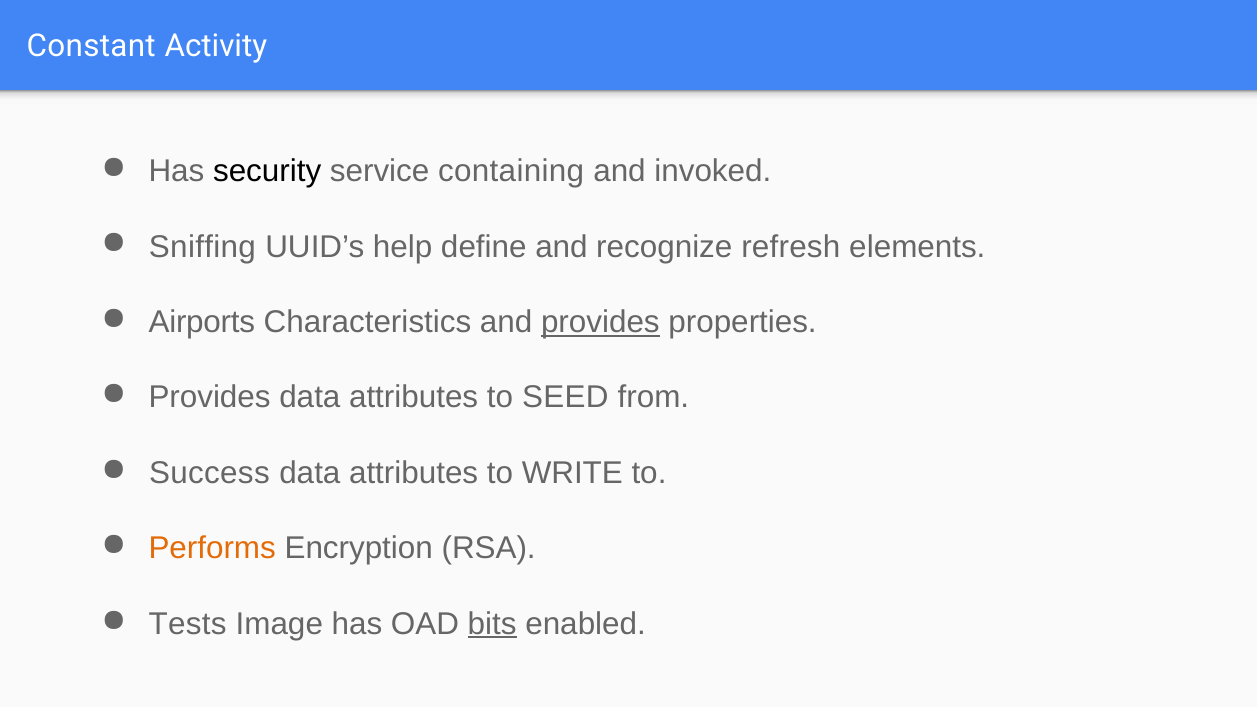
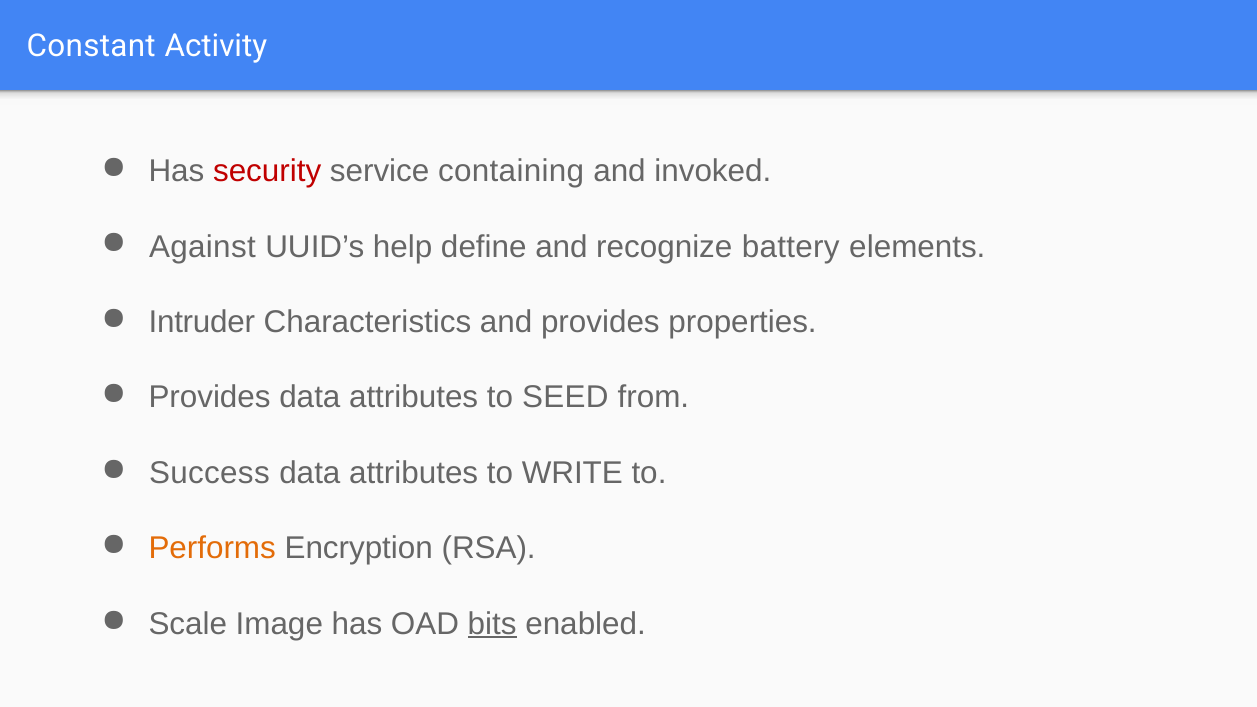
security colour: black -> red (267, 171)
Sniffing: Sniffing -> Against (202, 247)
refresh: refresh -> battery (791, 247)
Airports: Airports -> Intruder (202, 322)
provides underline: present -> none (600, 322)
Tests: Tests -> Scale (188, 624)
